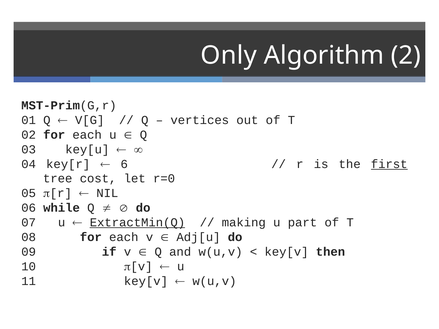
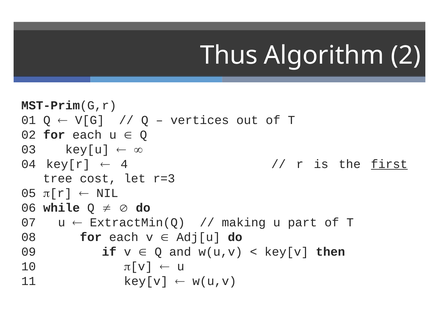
Only: Only -> Thus (229, 55)
6: 6 -> 4 (124, 164)
r=0: r=0 -> r=3 (164, 179)
ExtractMin(Q underline: present -> none (137, 223)
